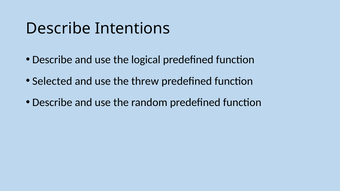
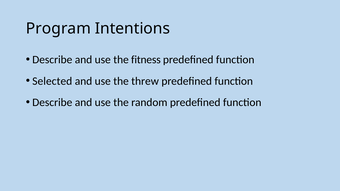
Describe: Describe -> Program (58, 29)
logical: logical -> fitness (146, 60)
